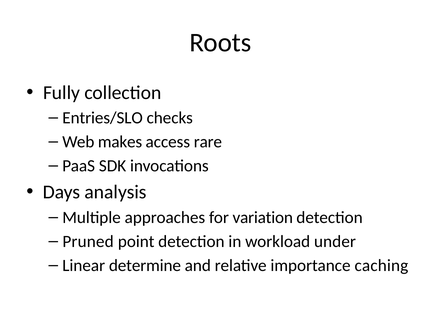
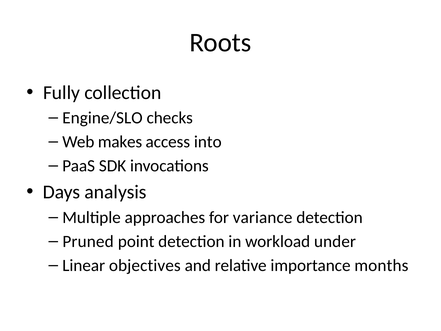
Entries/SLO: Entries/SLO -> Engine/SLO (102, 118)
rare: rare -> into (208, 142)
variation: variation -> variance (263, 217)
determine: determine -> objectives (145, 265)
caching: caching -> months (381, 265)
